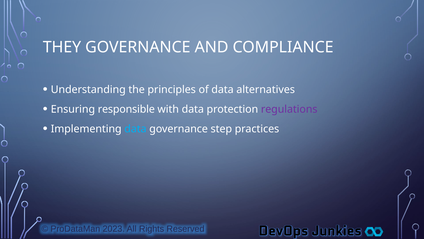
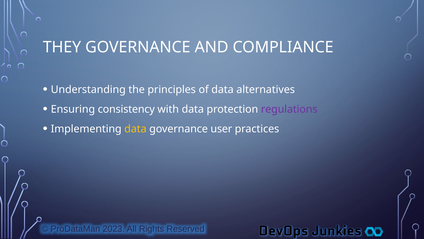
responsible: responsible -> consistency (126, 109)
data colour: light blue -> yellow (135, 129)
step: step -> user (221, 129)
